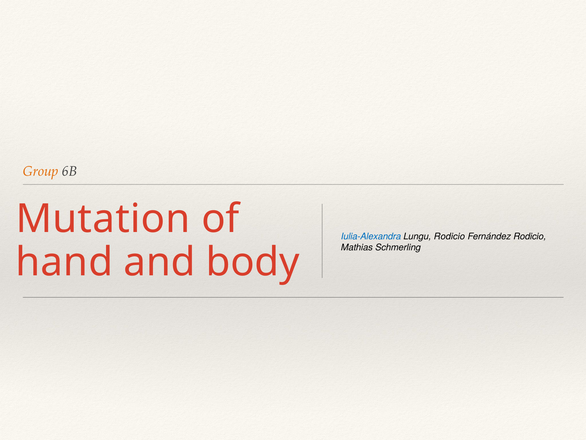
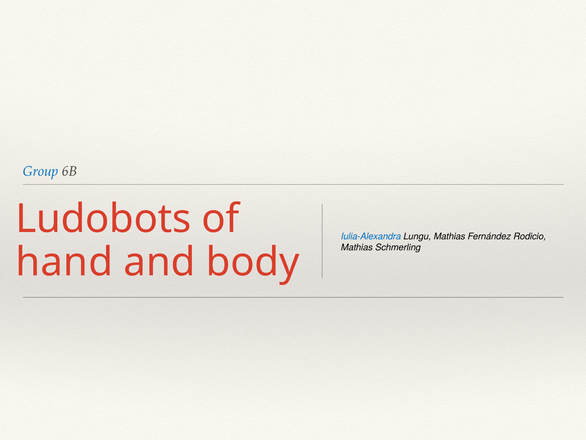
Group colour: orange -> blue (41, 171)
Mutation: Mutation -> Ludobots (103, 219)
Lungu Rodicio: Rodicio -> Mathias (450, 236)
